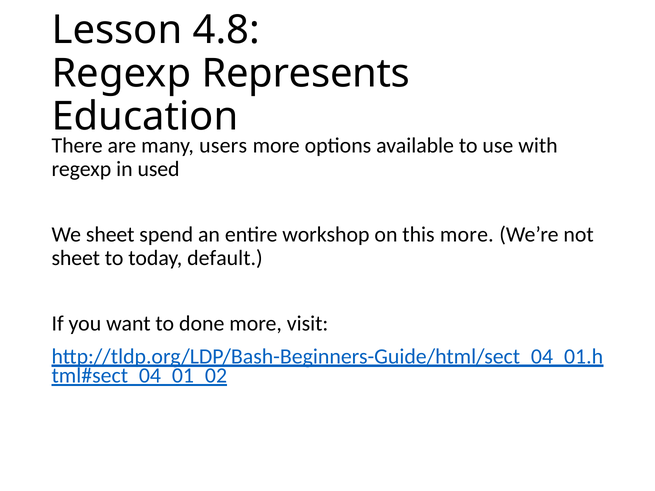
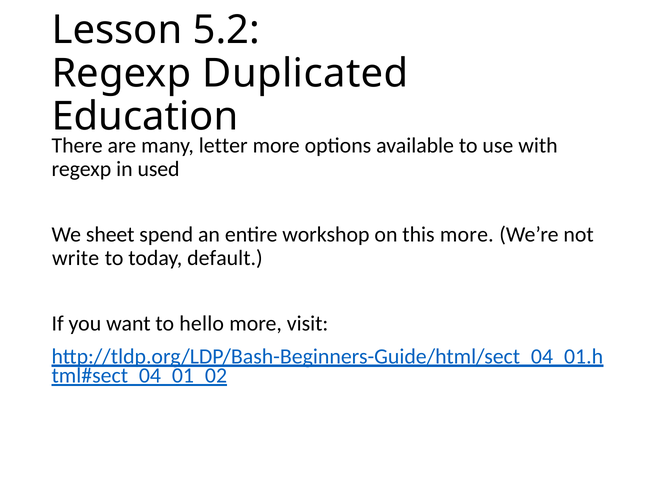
4.8: 4.8 -> 5.2 (226, 30)
Represents: Represents -> Duplicated (305, 73)
users: users -> letter (223, 146)
sheet: sheet -> write (76, 258)
done: done -> hello (202, 324)
